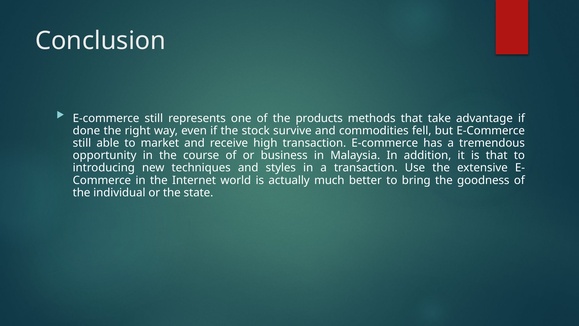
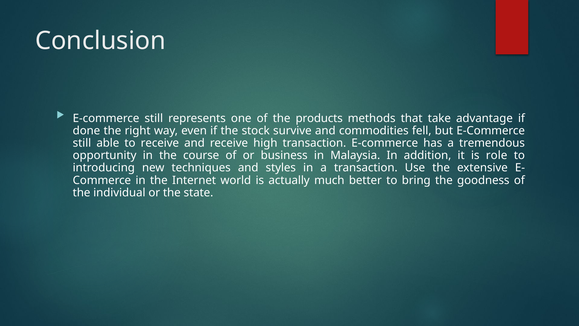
to market: market -> receive (160, 143)
is that: that -> role (497, 155)
